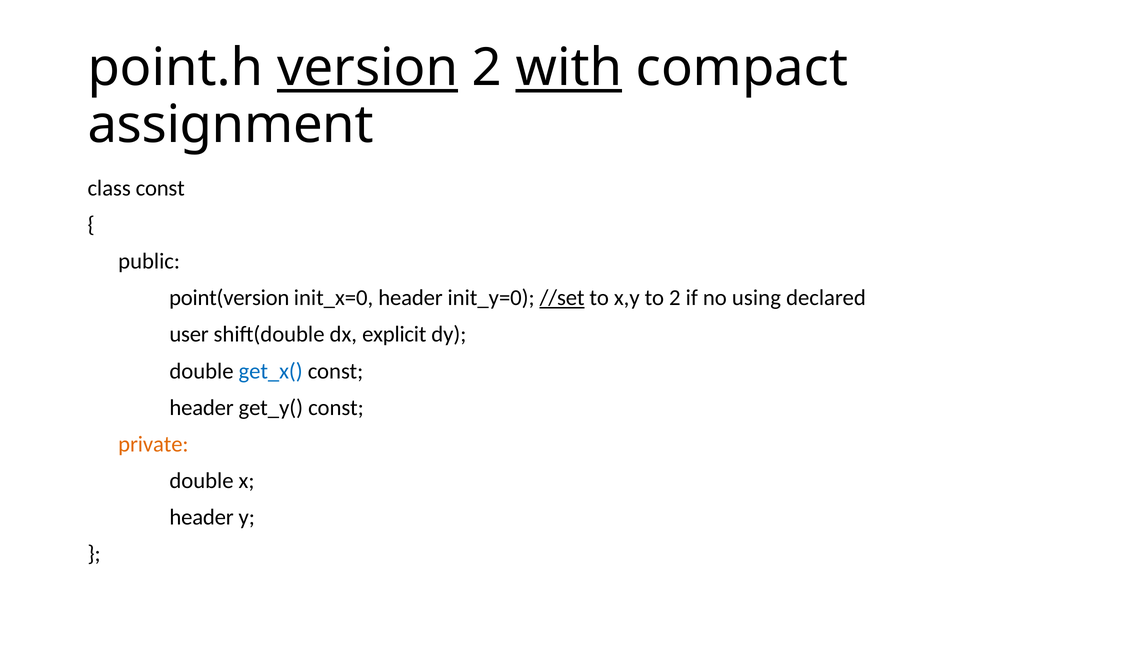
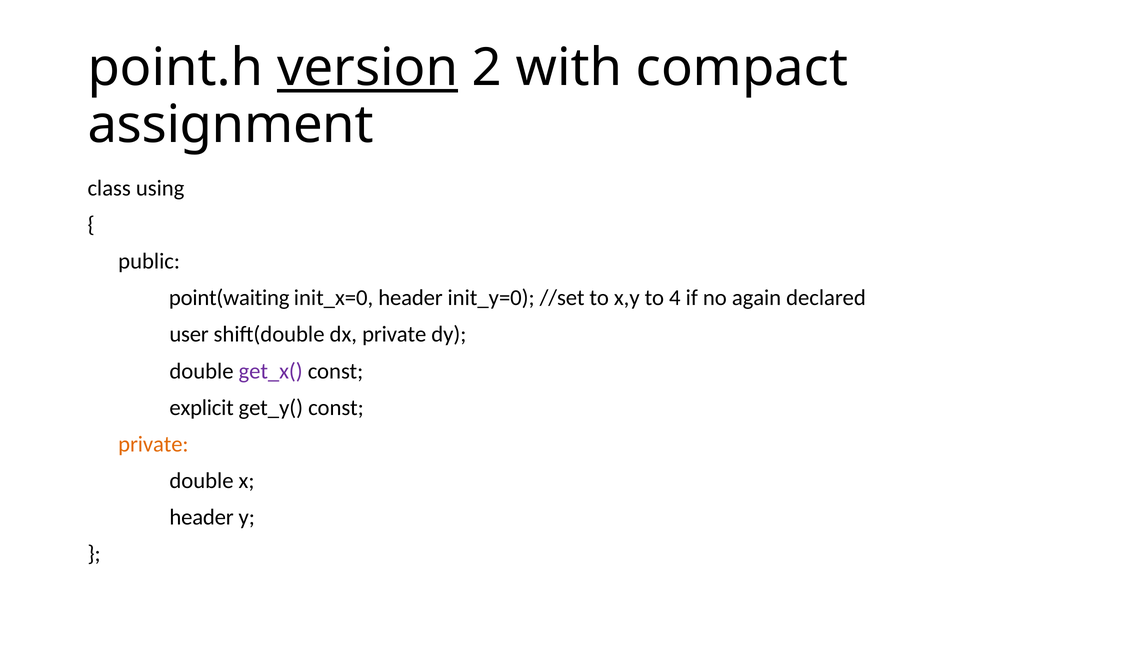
with underline: present -> none (569, 68)
class const: const -> using (160, 188)
point(version: point(version -> point(waiting (229, 298)
//set underline: present -> none (562, 298)
to 2: 2 -> 4 (675, 298)
using: using -> again (757, 298)
dx explicit: explicit -> private (394, 334)
get_x( colour: blue -> purple (271, 371)
header: header -> explicit (202, 407)
